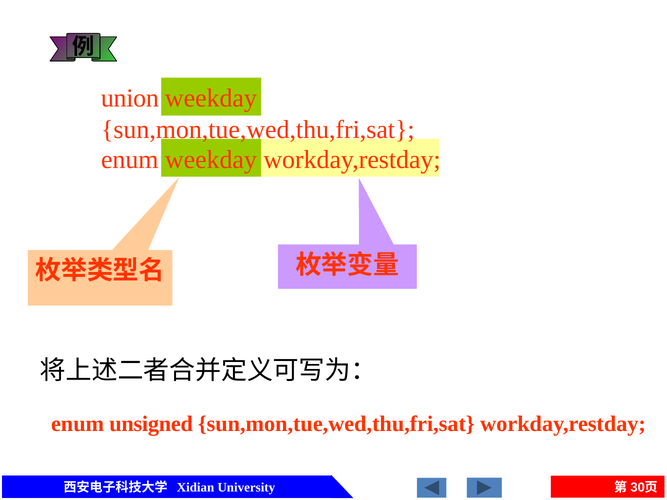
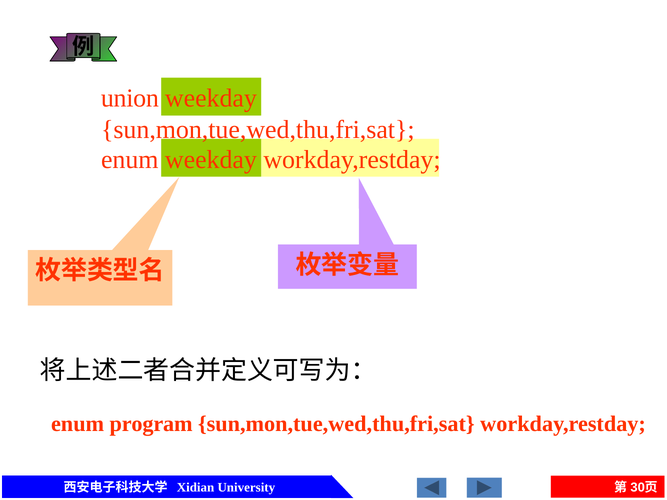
unsigned: unsigned -> program (151, 424)
